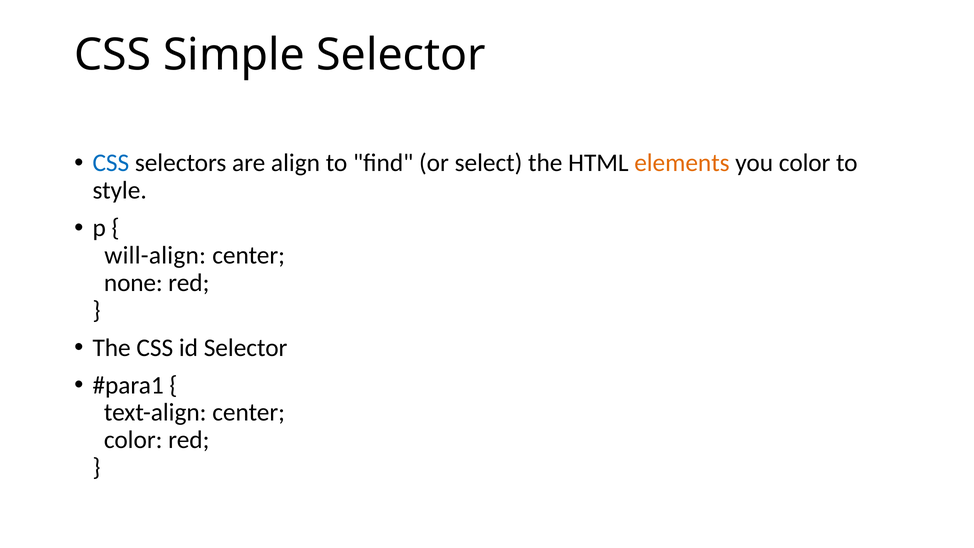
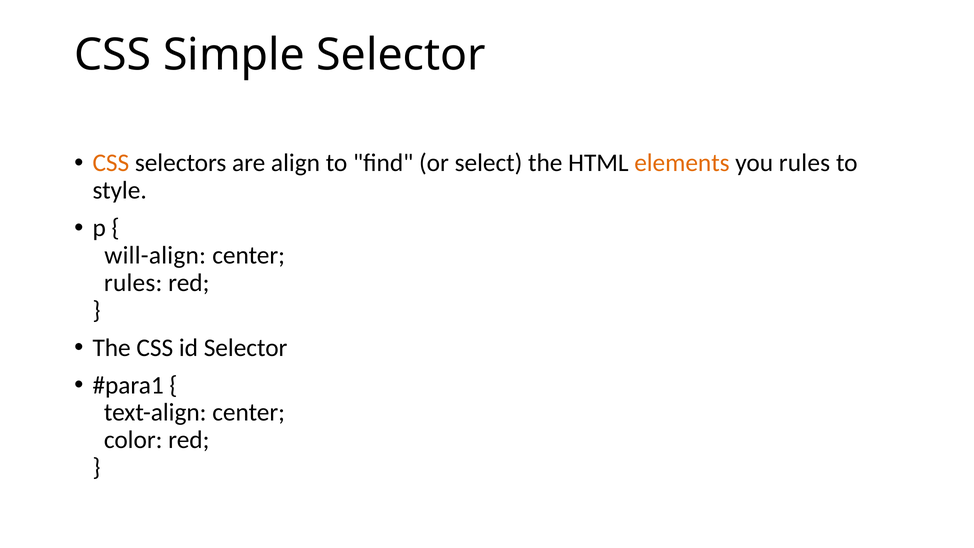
CSS colour: blue -> orange (111, 163)
you color: color -> rules (804, 163)
none: none -> rules (133, 283)
